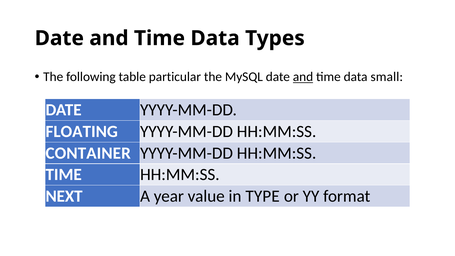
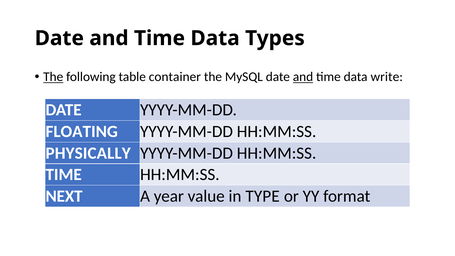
The underline: none -> present (53, 77)
particular: particular -> container (175, 77)
small: small -> write (387, 77)
CONTAINER: CONTAINER -> PHYSICALLY (88, 153)
